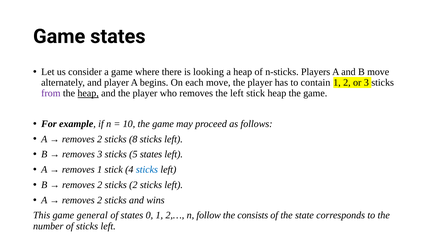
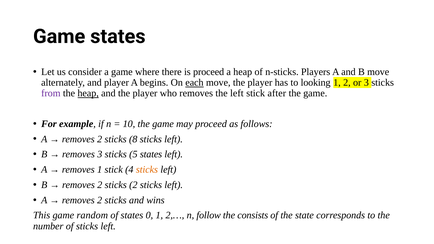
is looking: looking -> proceed (209, 72)
each underline: none -> present (194, 83)
contain: contain -> looking (316, 83)
stick heap: heap -> after (277, 93)
sticks colour: blue -> orange (147, 170)
general: general -> random (92, 215)
